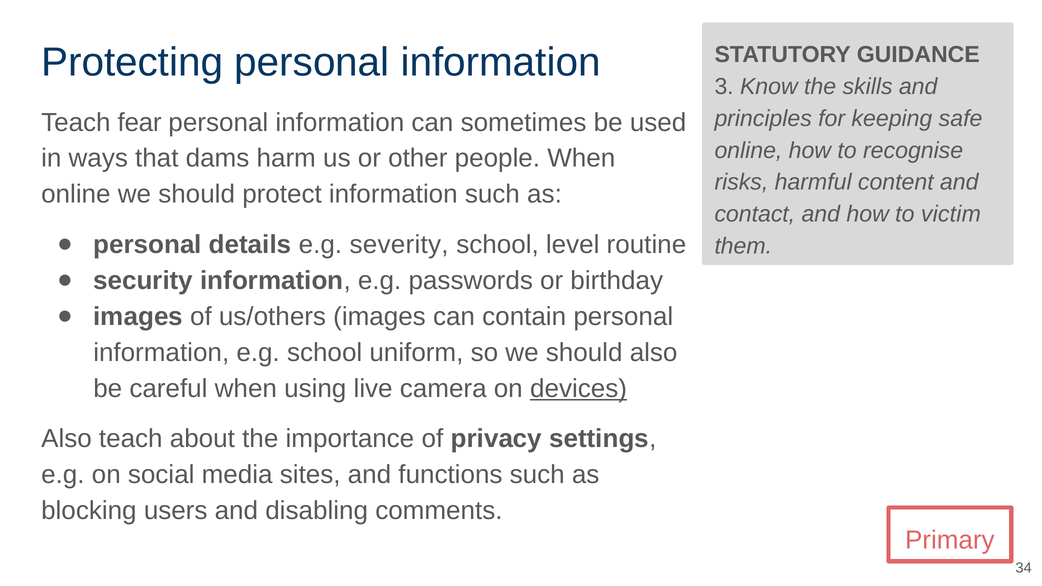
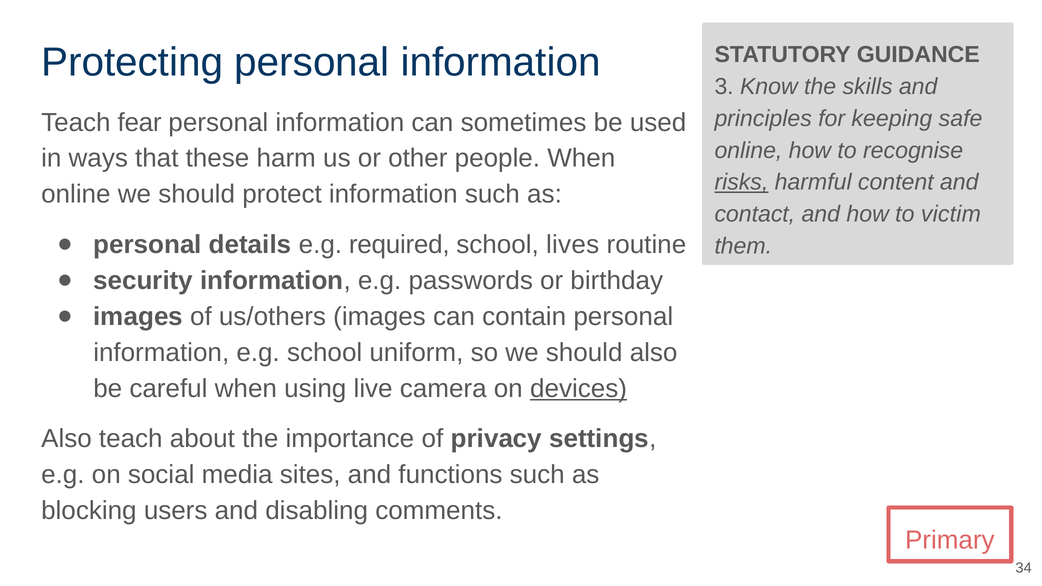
dams: dams -> these (217, 158)
risks underline: none -> present (741, 182)
severity: severity -> required (399, 245)
level: level -> lives (573, 245)
